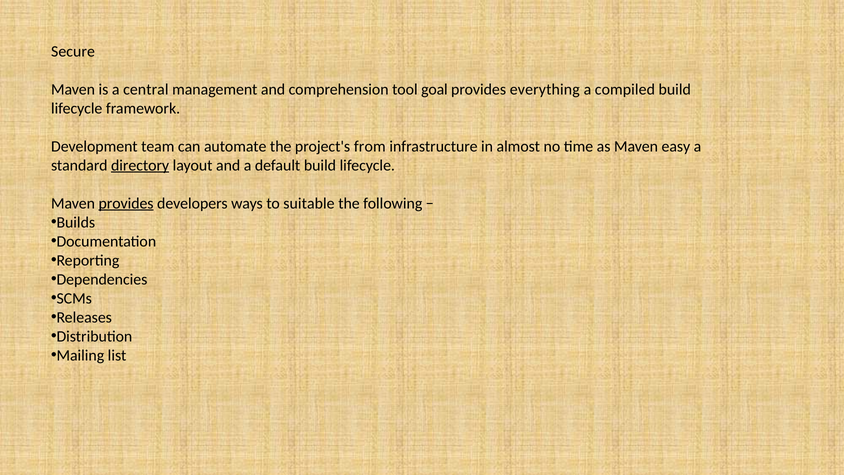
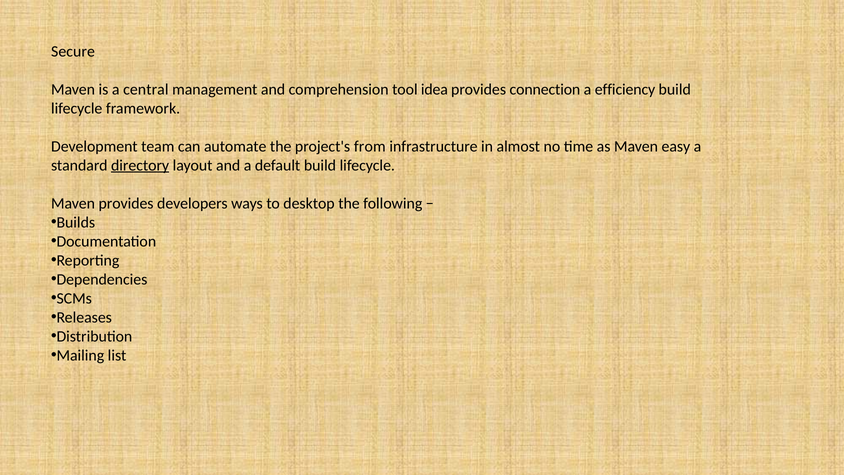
goal: goal -> idea (434, 89)
everything: everything -> connection (545, 89)
compiled: compiled -> efficiency (625, 89)
provides underline: present -> none (126, 203)
suitable: suitable -> desktop (309, 203)
